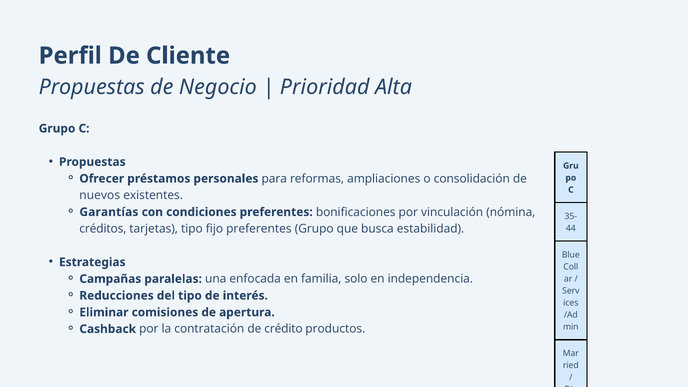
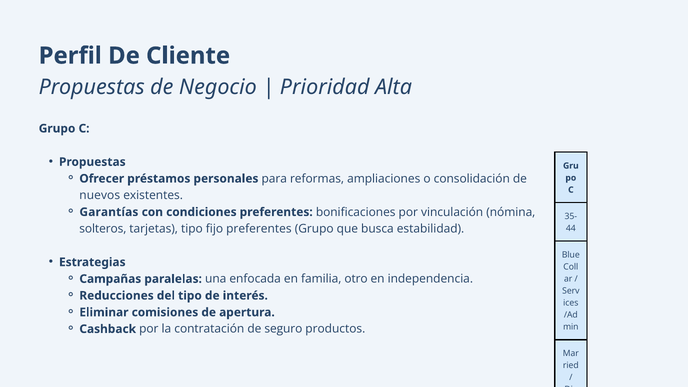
créditos: créditos -> solteros (103, 229)
solo: solo -> otro (356, 279)
crédito: crédito -> seguro (283, 329)
